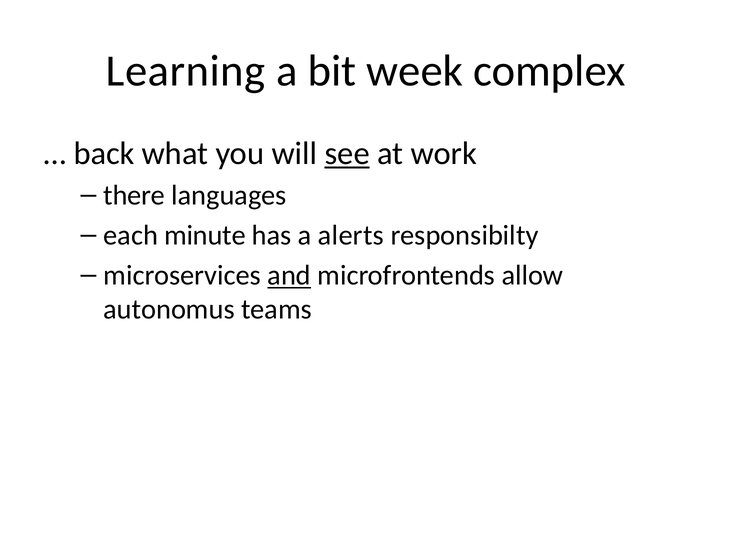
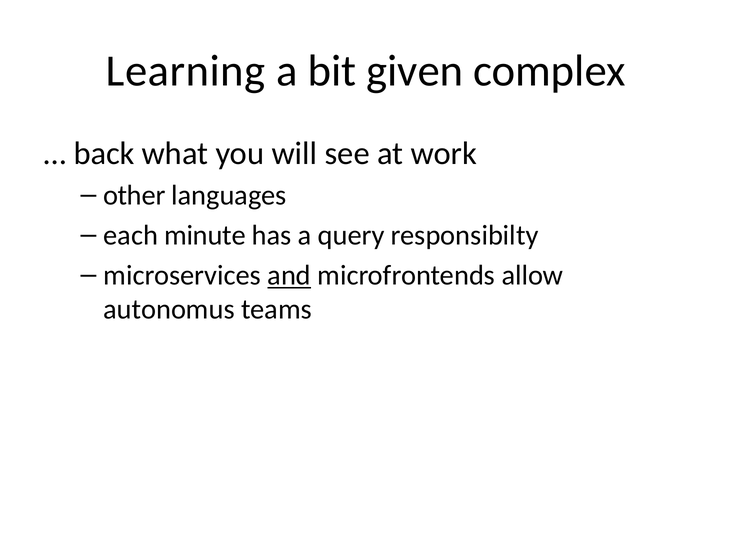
week: week -> given (415, 71)
see underline: present -> none (347, 154)
there: there -> other (134, 196)
alerts: alerts -> query (351, 235)
